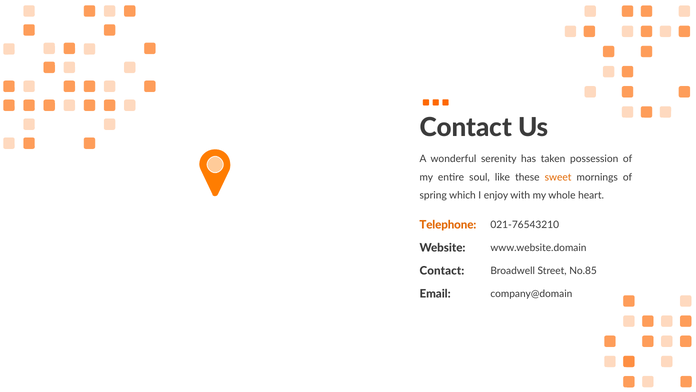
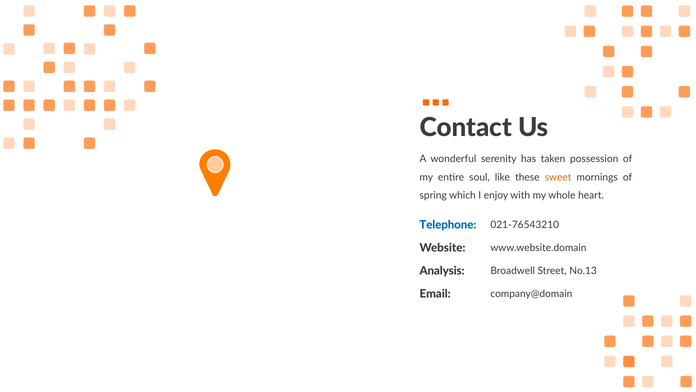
Telephone colour: orange -> blue (448, 225)
Contact: Contact -> Analysis (442, 271)
No.85: No.85 -> No.13 (583, 271)
